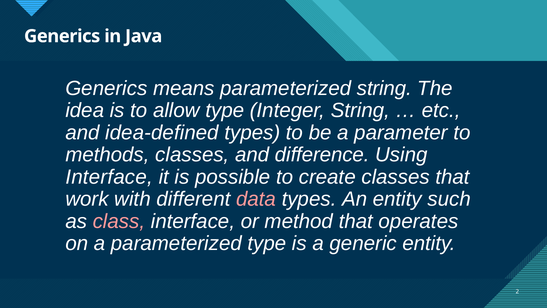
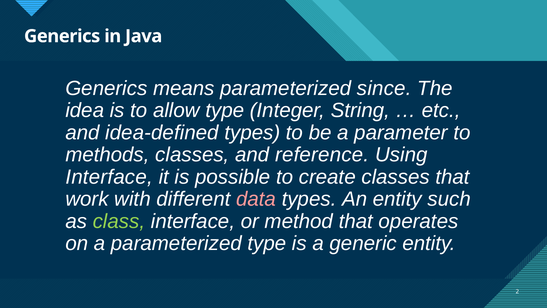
parameterized string: string -> since (384, 88)
difference: difference -> reference (322, 155)
class colour: pink -> light green (119, 221)
